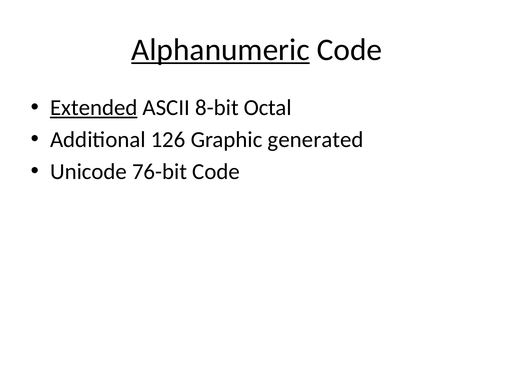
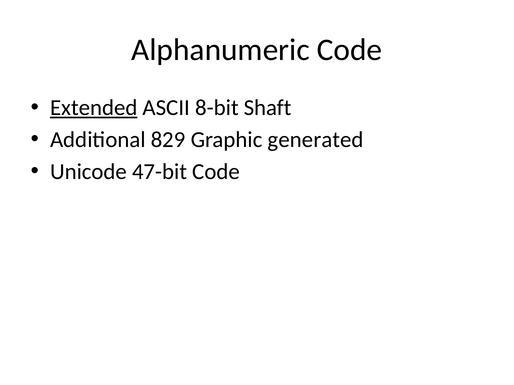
Alphanumeric underline: present -> none (221, 50)
Octal: Octal -> Shaft (268, 108)
126: 126 -> 829 (168, 140)
76-bit: 76-bit -> 47-bit (160, 172)
